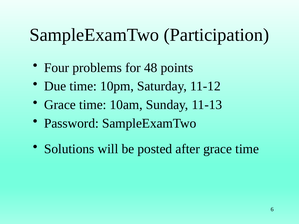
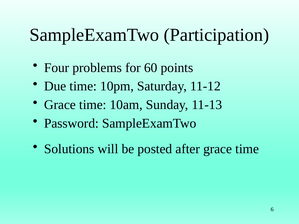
48: 48 -> 60 (151, 68)
